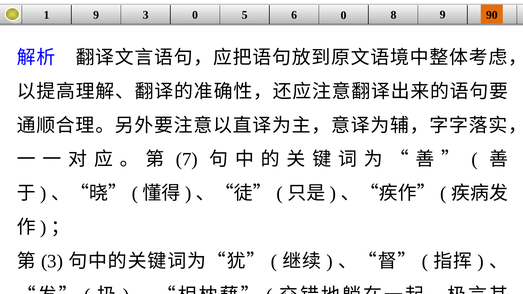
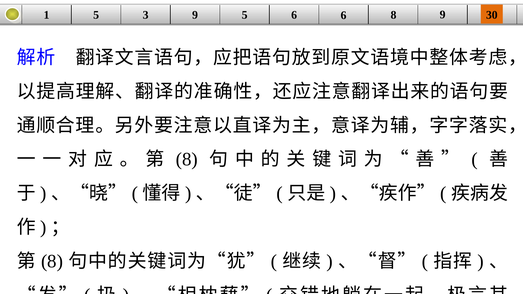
1 9: 9 -> 5 (96, 15)
3 0: 0 -> 9 (195, 15)
6 0: 0 -> 6 (344, 15)
90: 90 -> 30 (492, 15)
7: 7 -> 8 (187, 160)
3: 3 -> 8 (52, 261)
